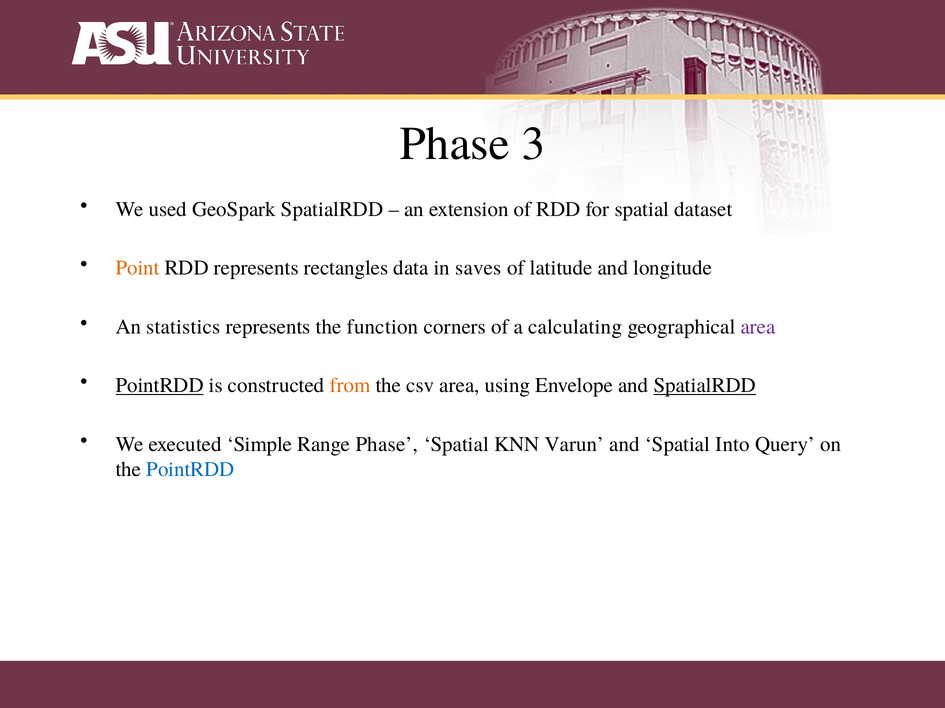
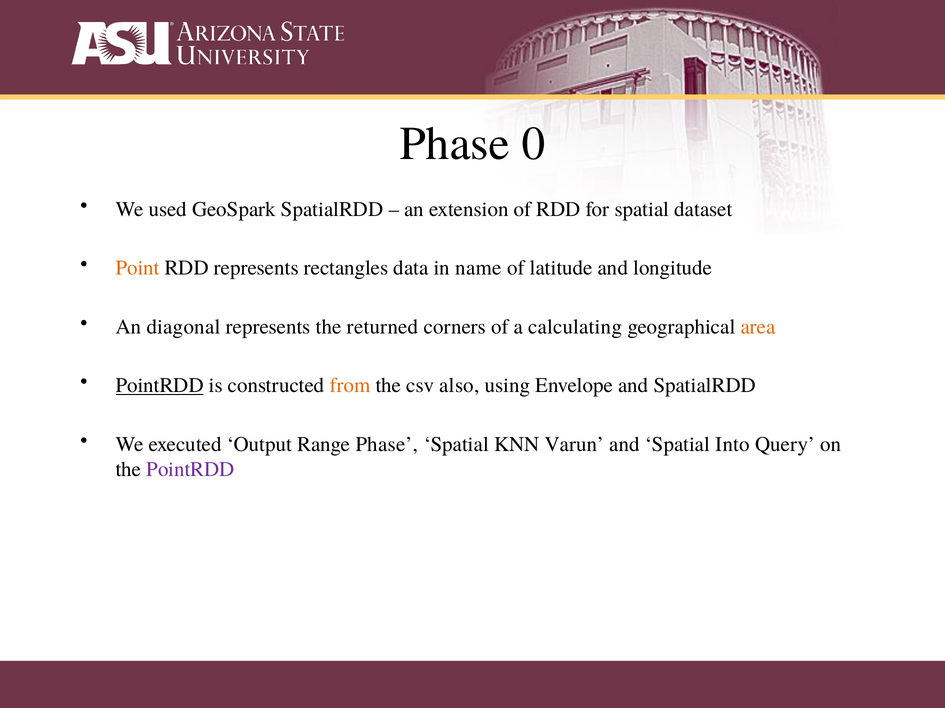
3: 3 -> 0 (533, 144)
saves: saves -> name (478, 268)
statistics: statistics -> diagonal (184, 327)
function: function -> returned (383, 327)
area colour: purple -> orange (758, 327)
csv area: area -> also (459, 386)
SpatialRDD underline: present -> none (705, 386)
Simple: Simple -> Output (259, 445)
PointRDD colour: blue -> purple (190, 470)
